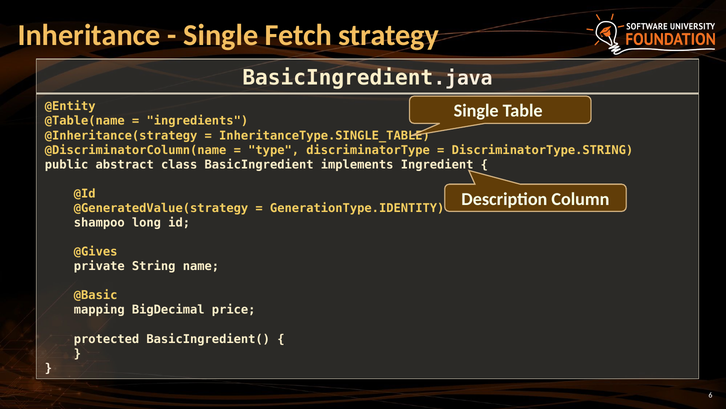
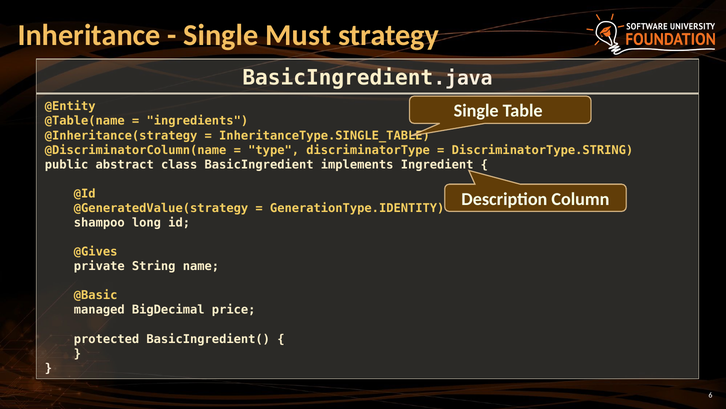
Fetch: Fetch -> Must (298, 35)
mapping: mapping -> managed (99, 310)
